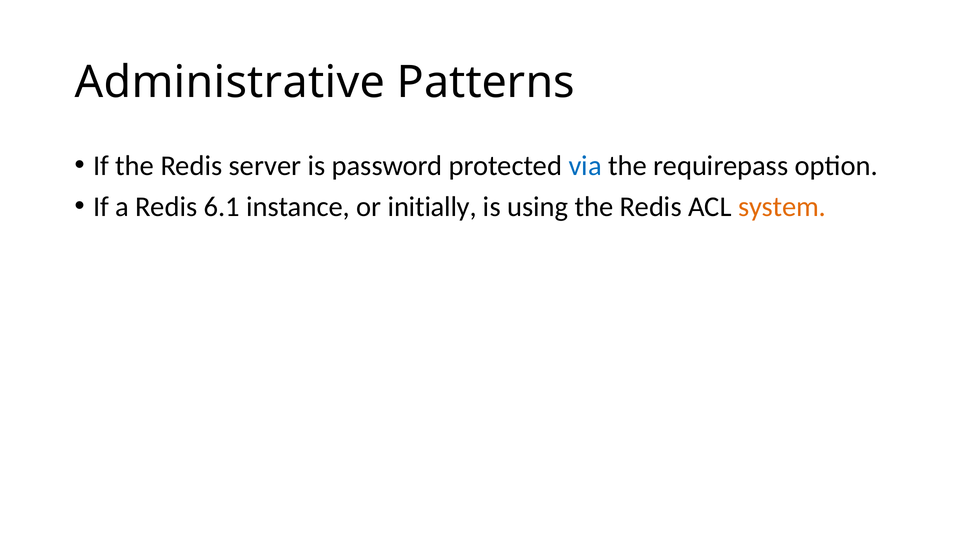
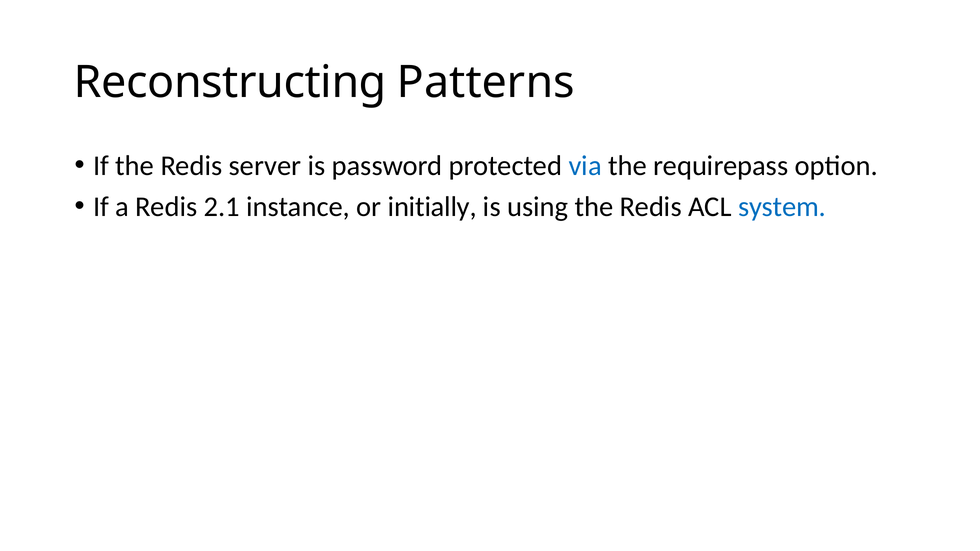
Administrative: Administrative -> Reconstructing (230, 82)
6.1: 6.1 -> 2.1 (222, 207)
system colour: orange -> blue (782, 207)
